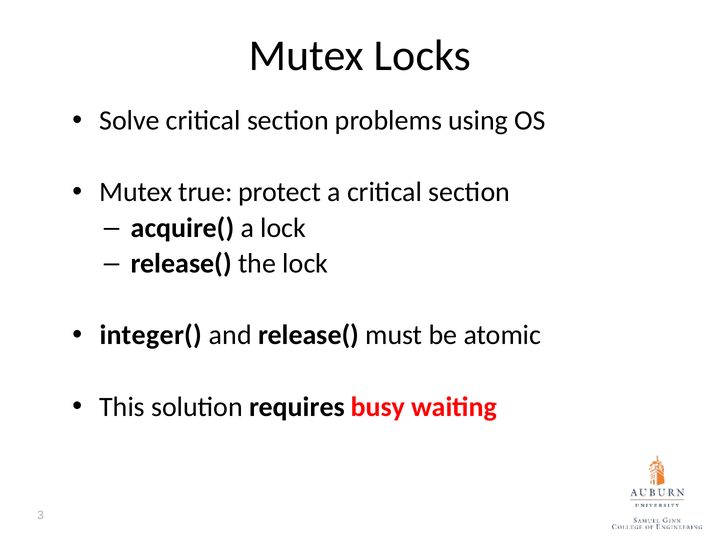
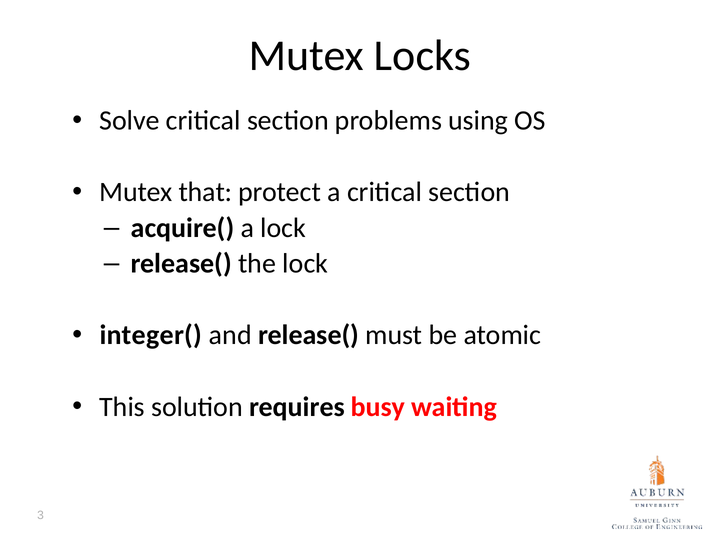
true: true -> that (205, 192)
